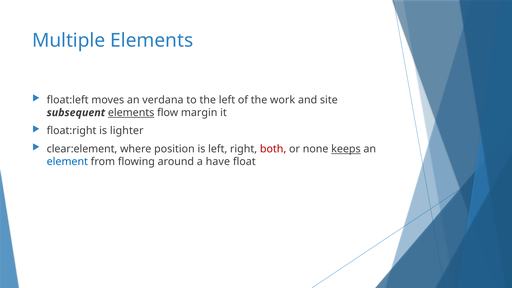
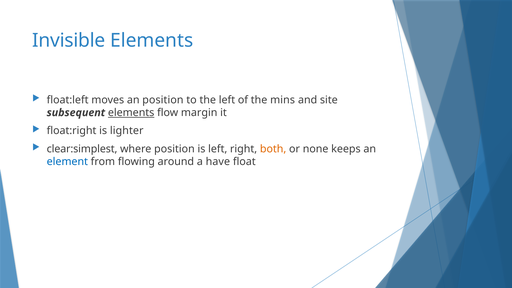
Multiple: Multiple -> Invisible (69, 40)
an verdana: verdana -> position (163, 100)
work: work -> mins (283, 100)
clear:element: clear:element -> clear:simplest (82, 149)
both colour: red -> orange (273, 149)
keeps underline: present -> none (346, 149)
